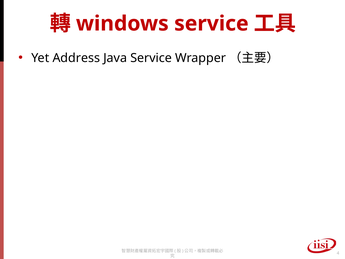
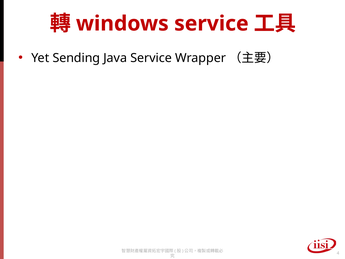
Address: Address -> Sending (76, 58)
